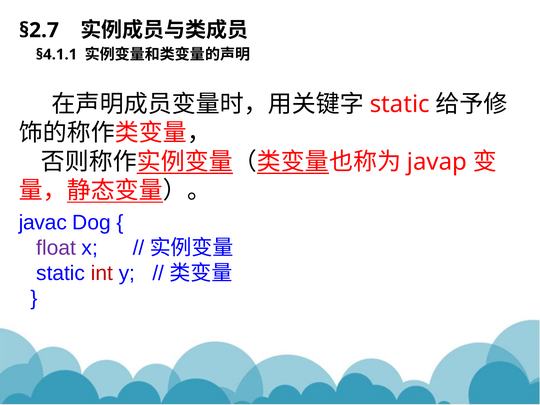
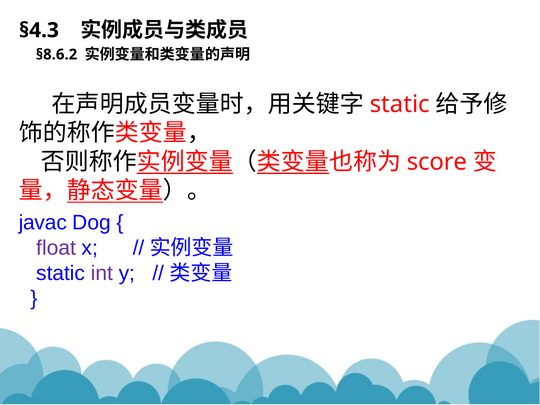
§2.7: §2.7 -> §4.3 (39, 30)
§4.1.1: §4.1.1 -> §8.6.2 (57, 54)
javap: javap -> score (437, 162)
int colour: red -> purple (102, 273)
